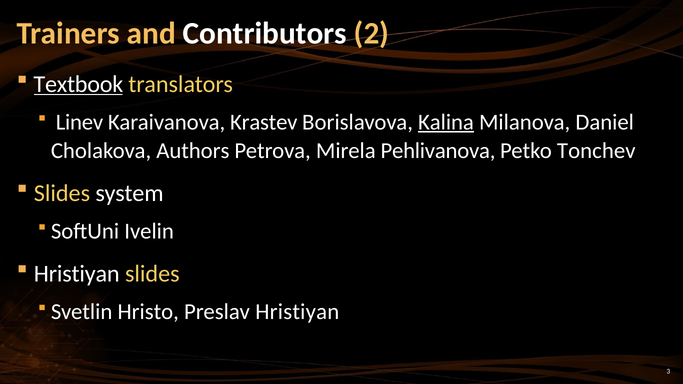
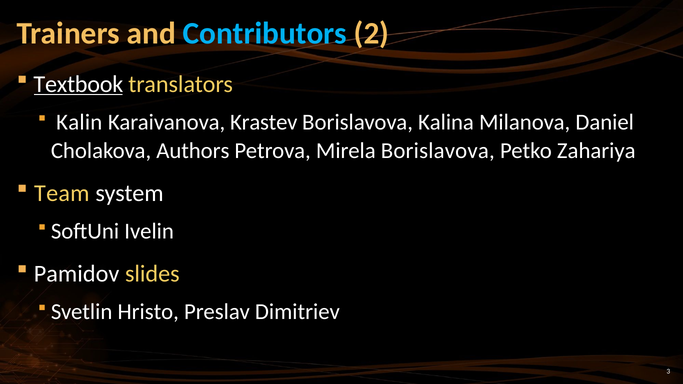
Contributors colour: white -> light blue (265, 33)
Linev: Linev -> Kalin (79, 122)
Kalina underline: present -> none (446, 122)
Mirela Pehlivanova: Pehlivanova -> Borislavova (438, 151)
Tonchev: Tonchev -> Zahariya (596, 151)
Slides: Slides -> Team (62, 193)
Hristiyan: Hristiyan -> Pamidov (77, 274)
Preslav Hristiyan: Hristiyan -> Dimitriev (297, 312)
